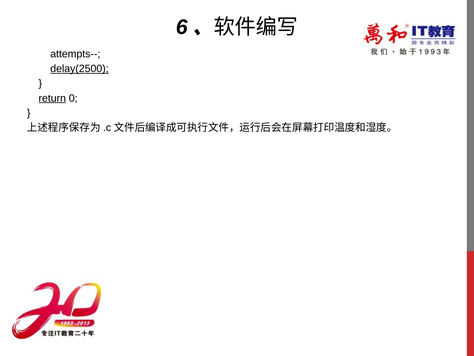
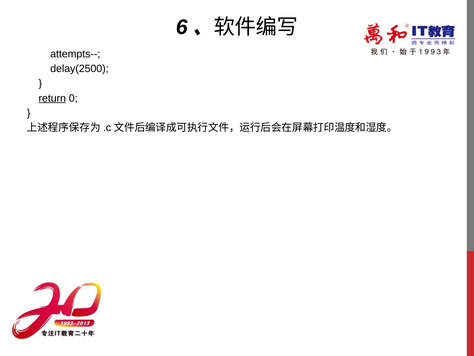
delay(2500 underline: present -> none (79, 69)
